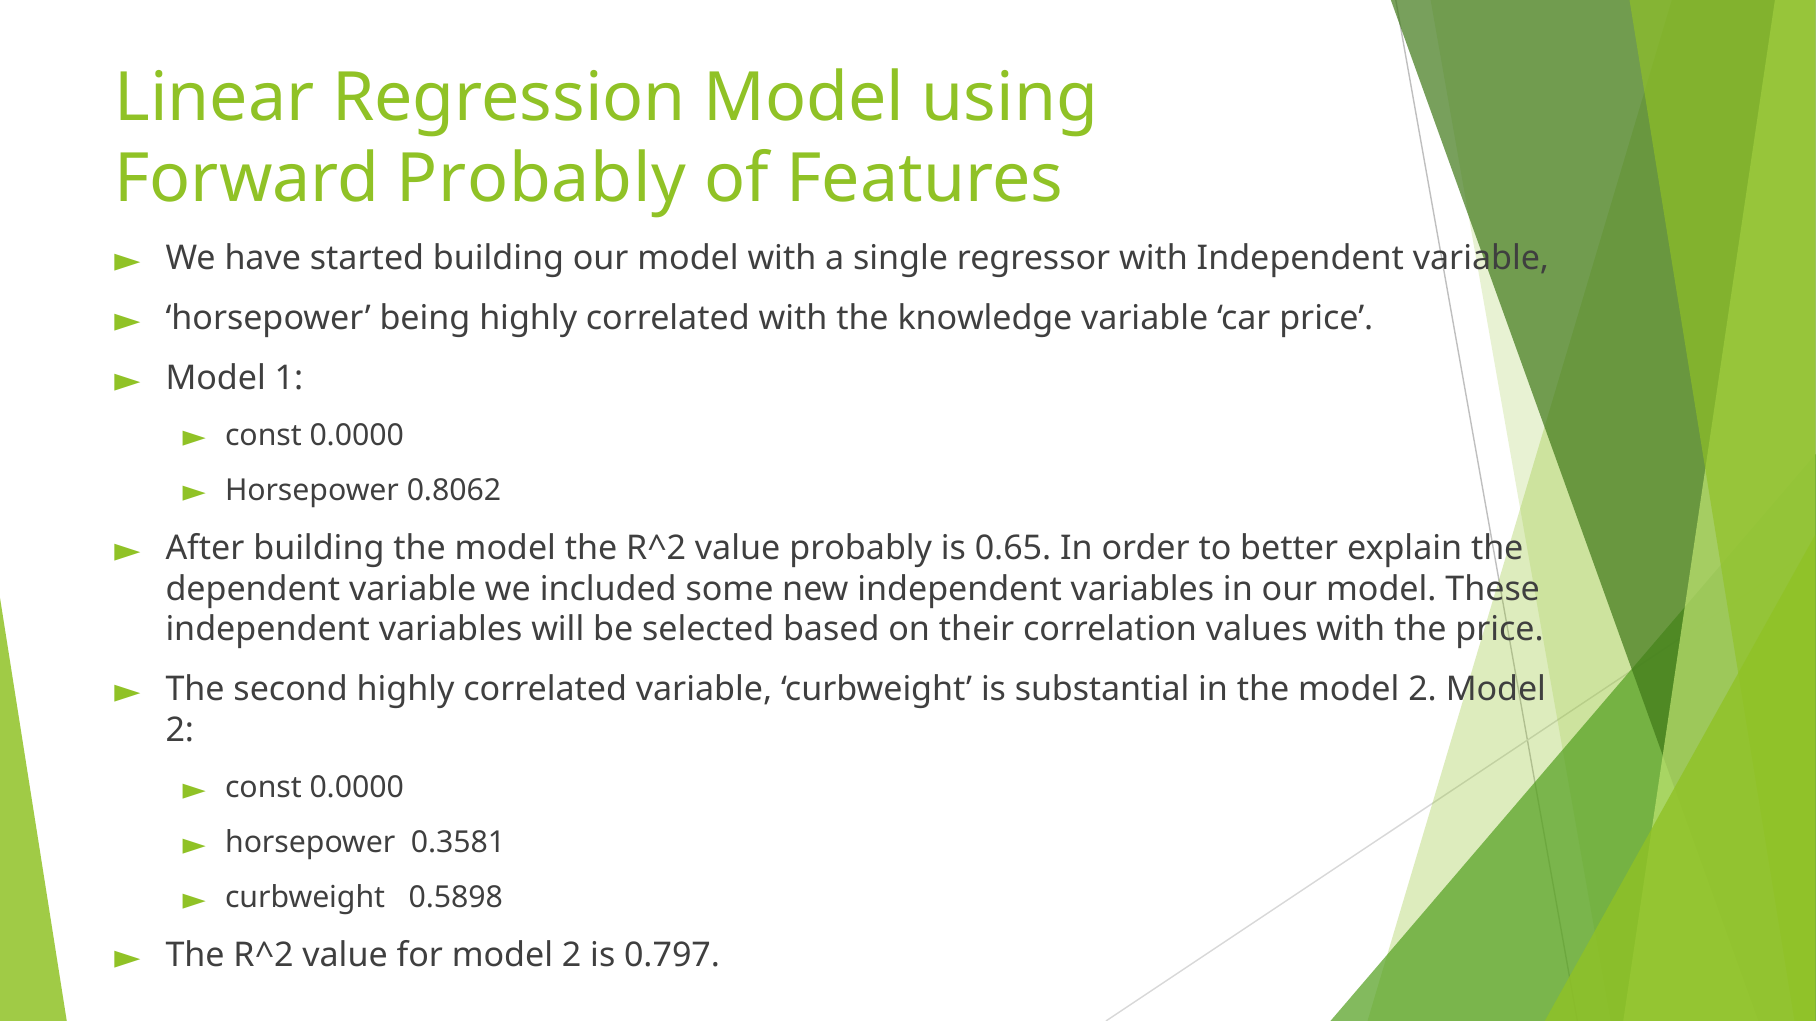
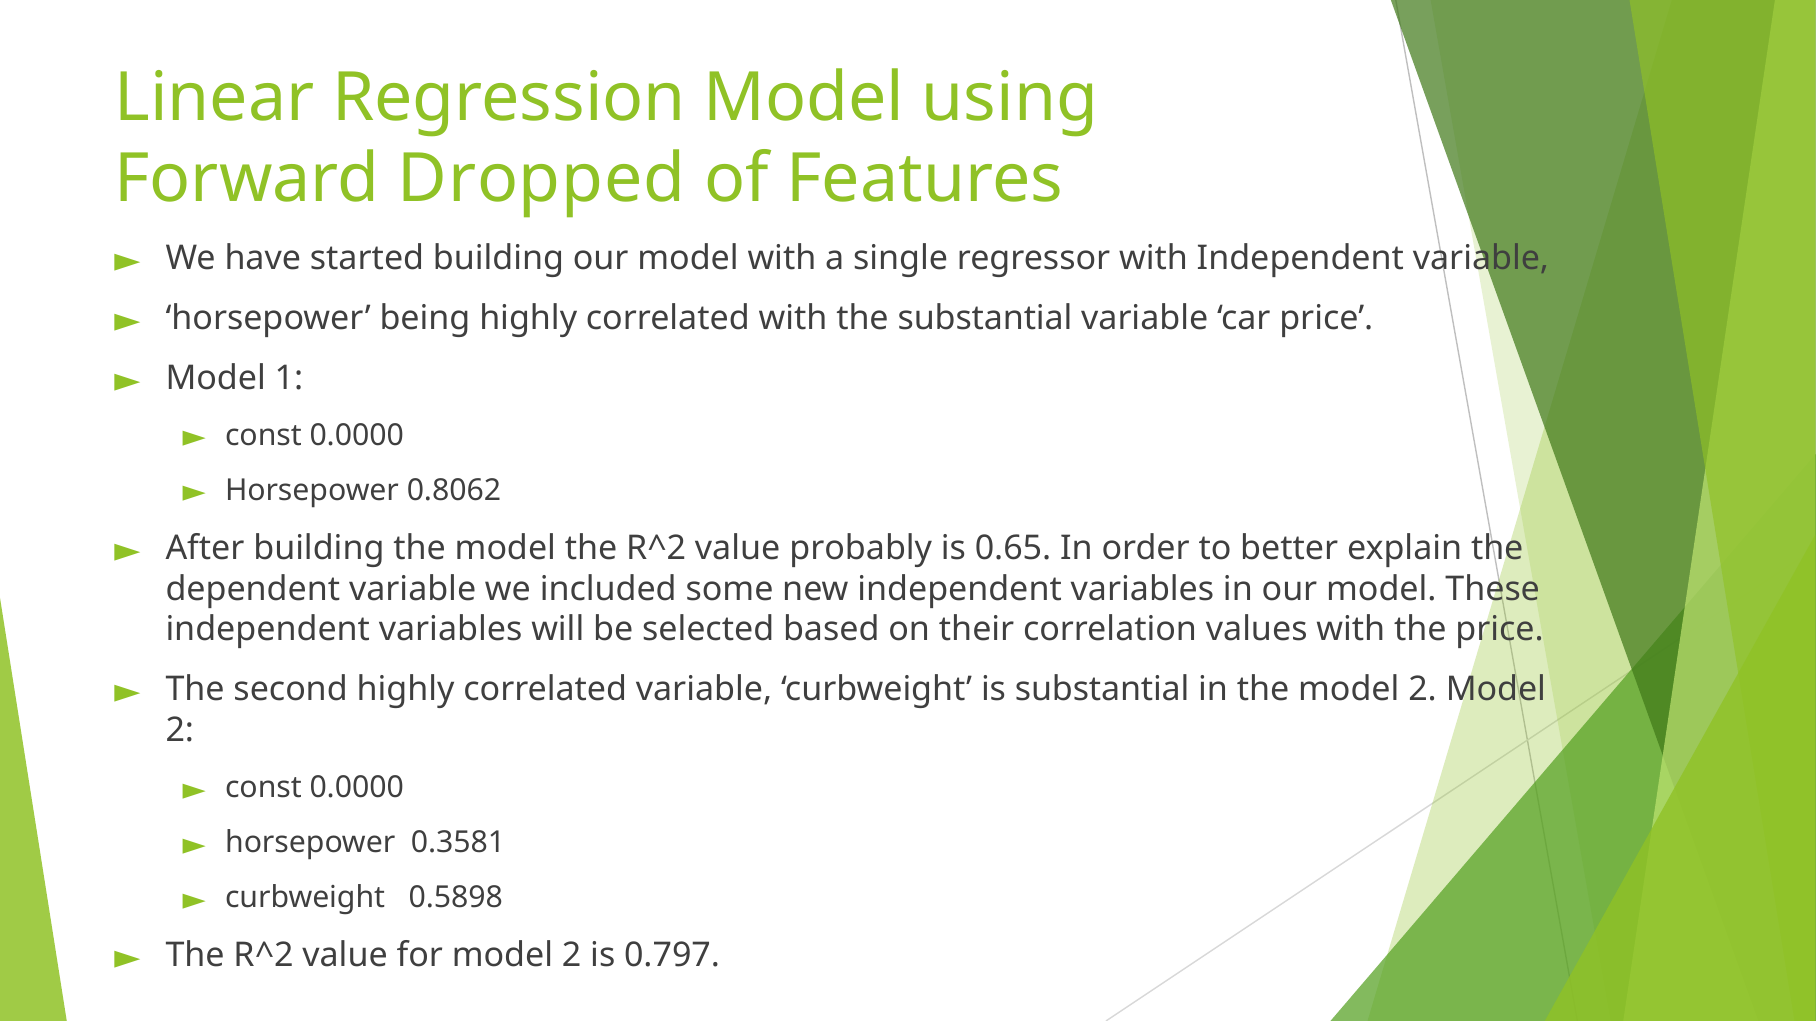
Forward Probably: Probably -> Dropped (541, 180)
the knowledge: knowledge -> substantial (985, 318)
